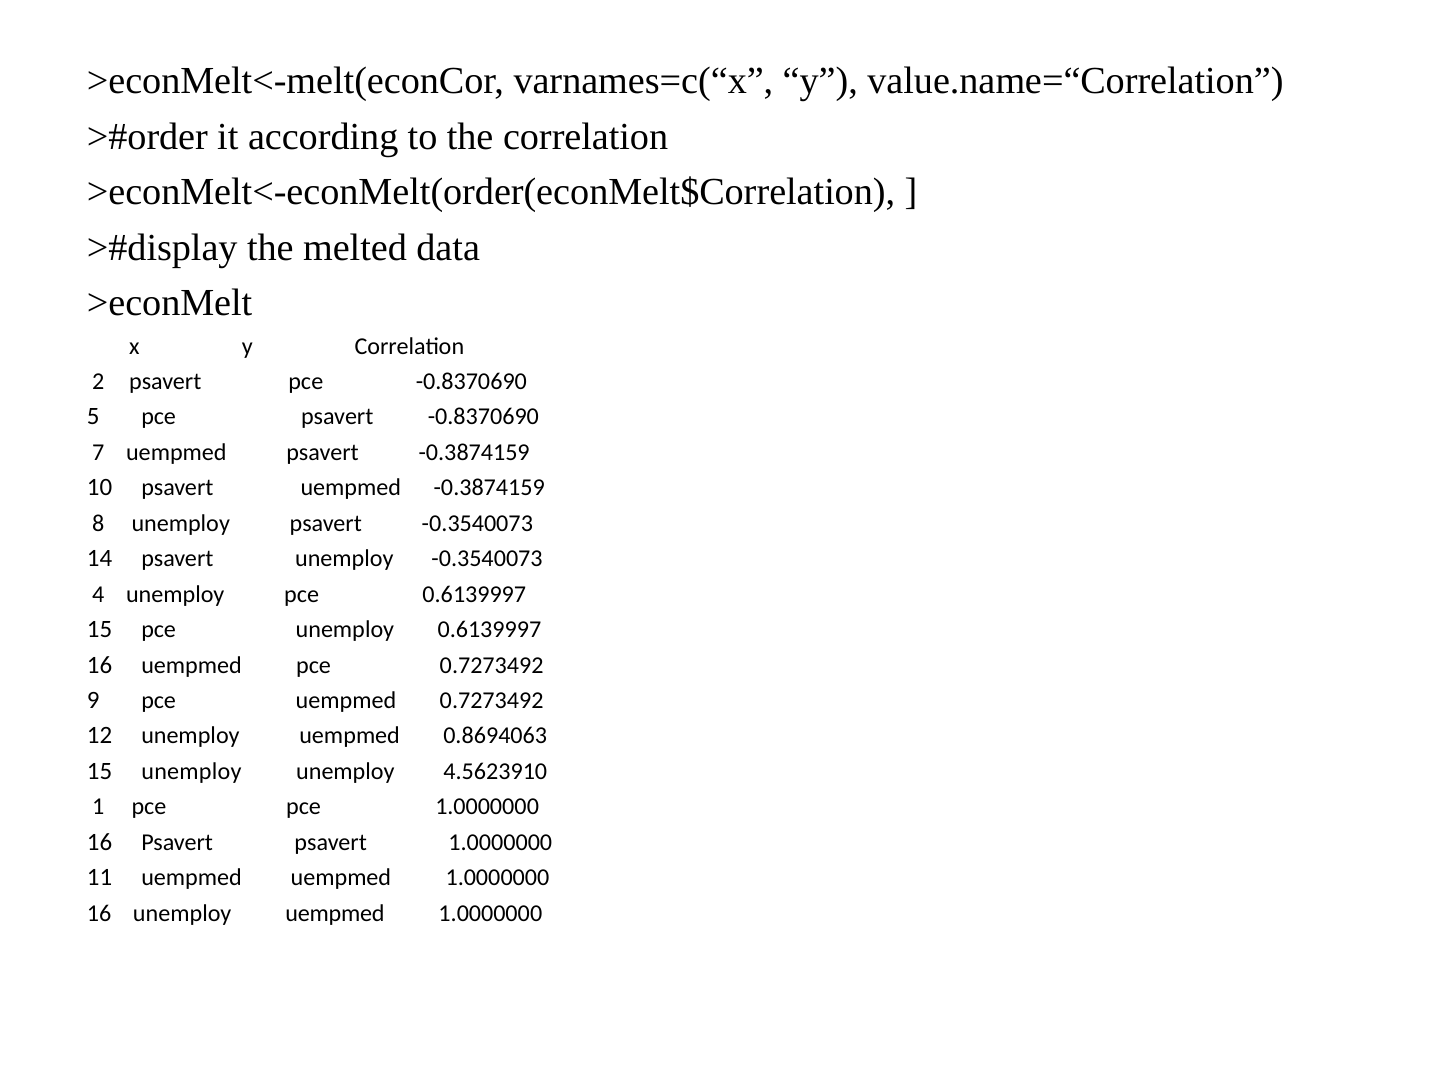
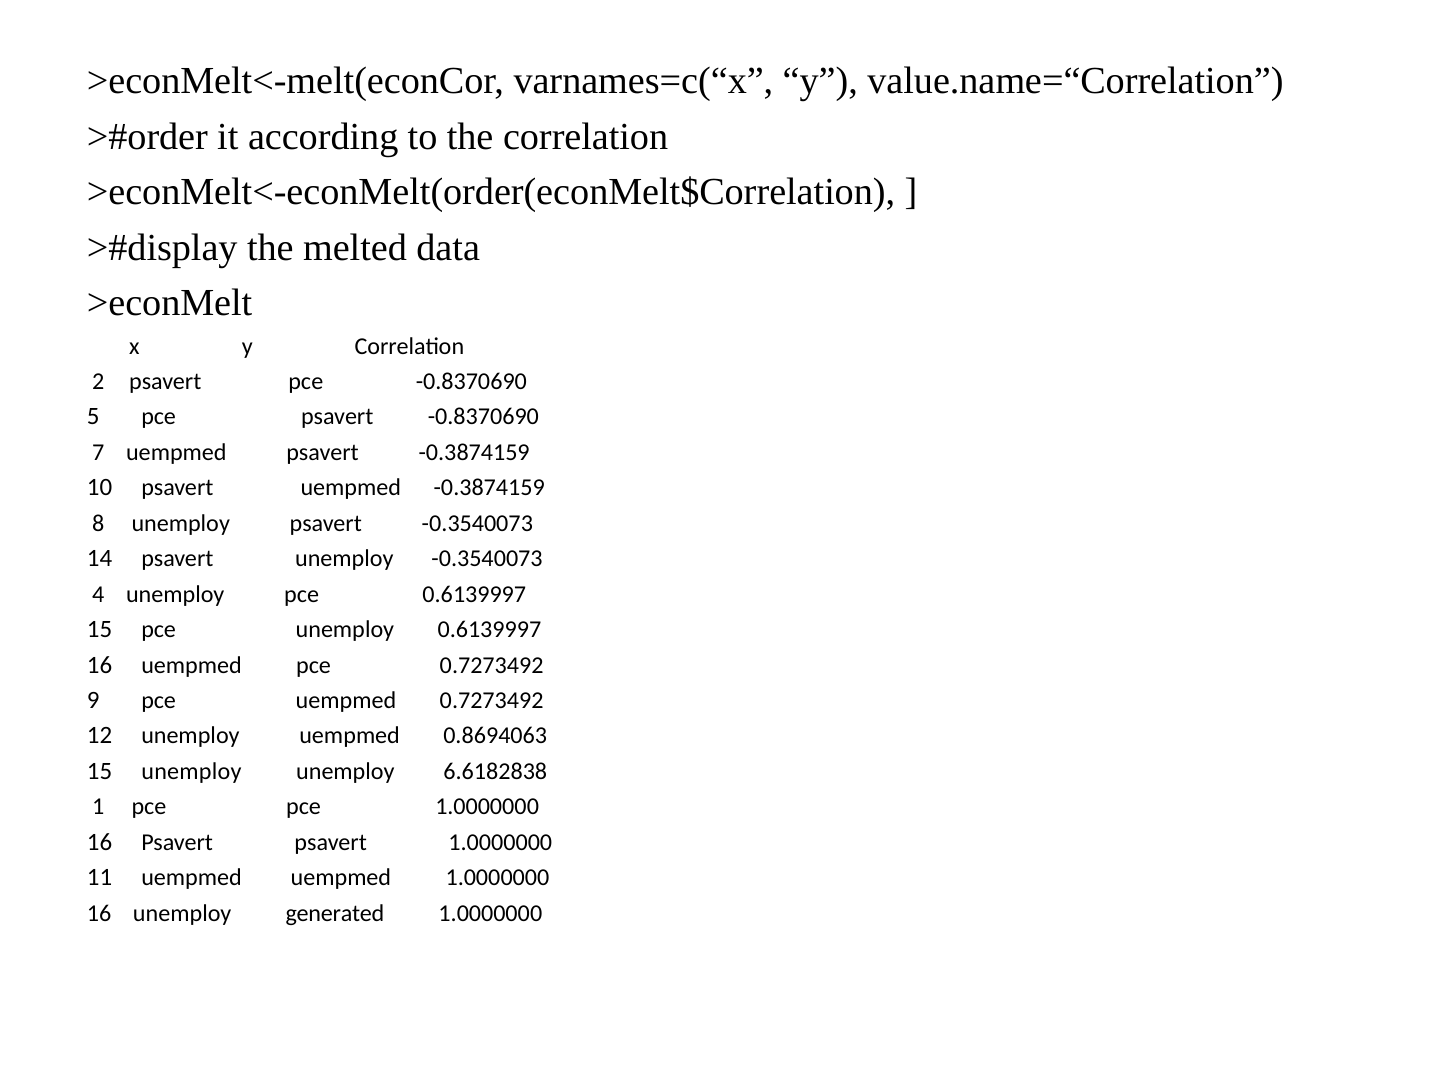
4.5623910: 4.5623910 -> 6.6182838 (495, 771)
16 unemploy uempmed: uempmed -> generated (335, 913)
